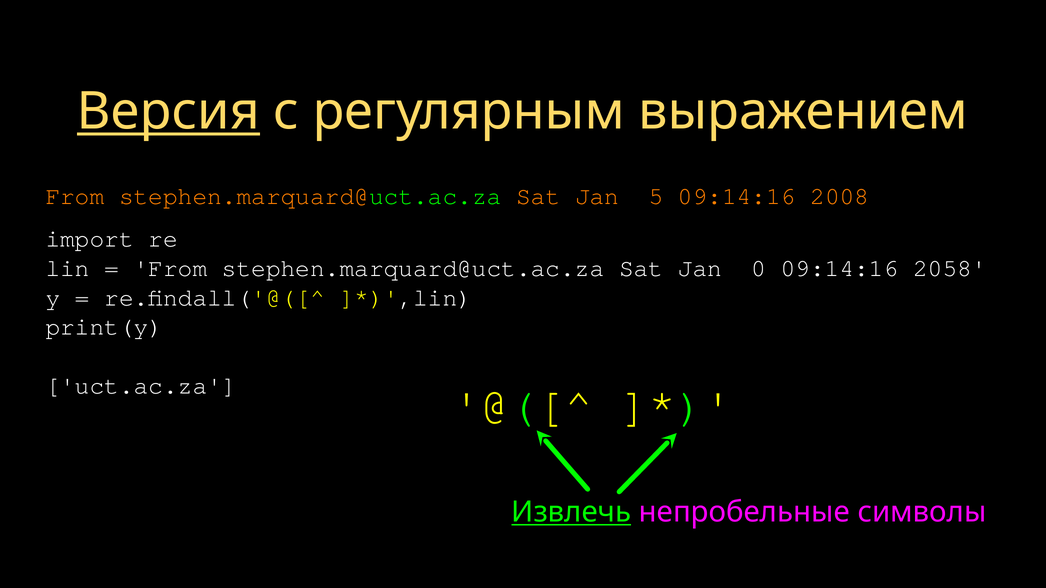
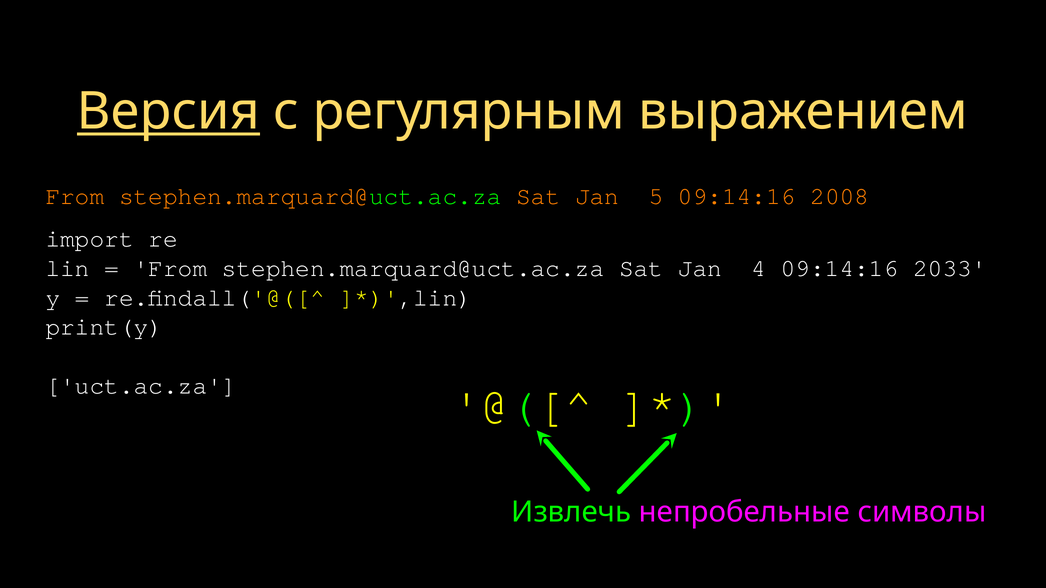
0: 0 -> 4 (759, 268)
2058: 2058 -> 2033 (950, 268)
Извлечь underline: present -> none (571, 512)
